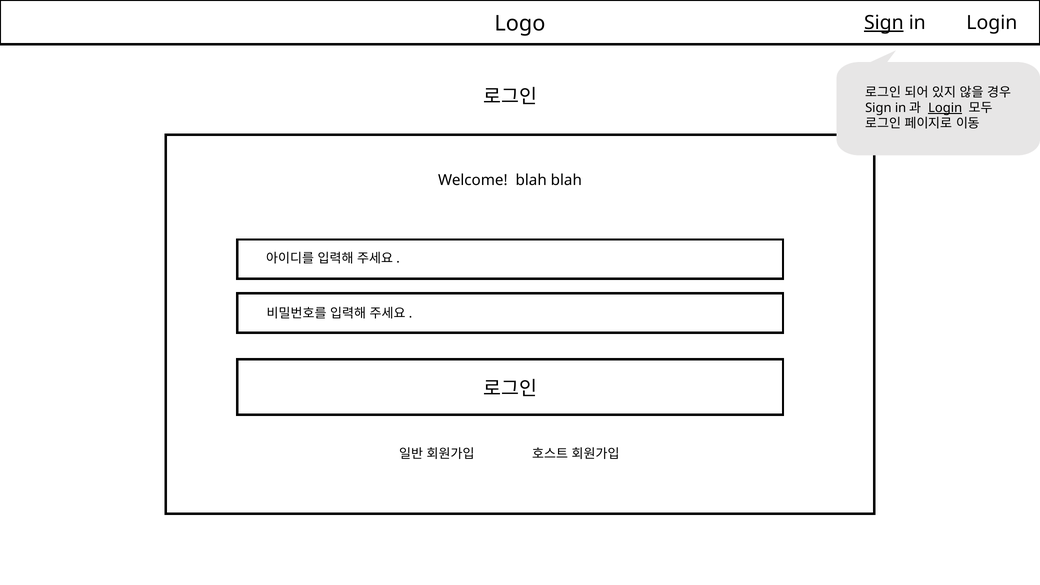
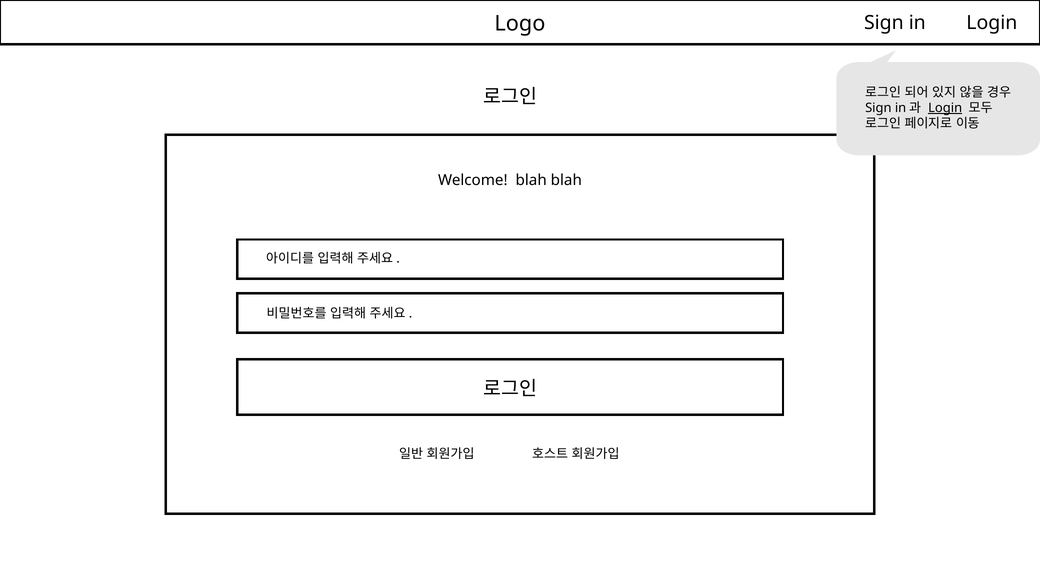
Sign underline: present -> none (884, 23)
